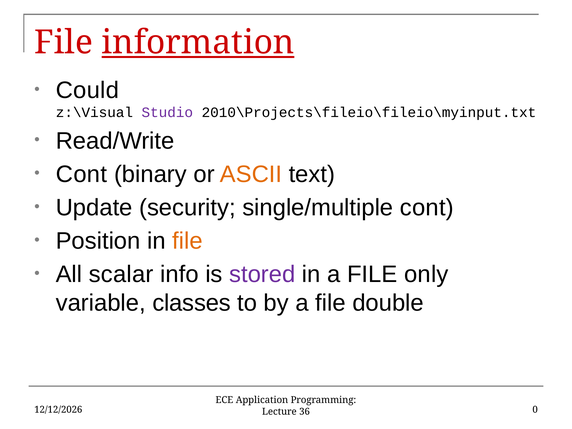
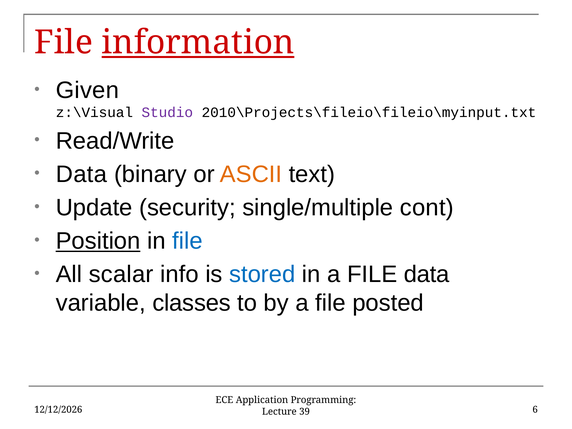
Could: Could -> Given (87, 90)
Cont: Cont -> Data (81, 174)
Position underline: none -> present (98, 241)
file colour: orange -> blue (187, 241)
stored colour: purple -> blue (262, 274)
FILE only: only -> data (427, 274)
double: double -> posted (388, 303)
0: 0 -> 6 (535, 410)
36: 36 -> 39 (305, 412)
